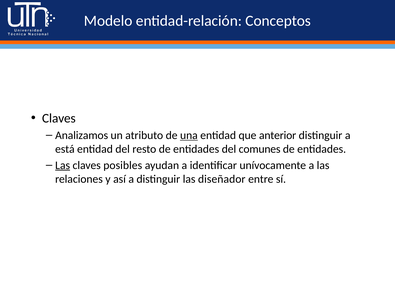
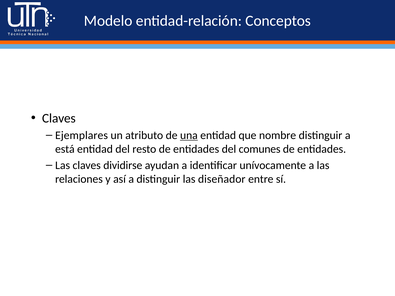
Analizamos: Analizamos -> Ejemplares (82, 135)
anterior: anterior -> nombre (278, 135)
Las underline: present -> none (63, 165)
posibles: posibles -> dividirse (123, 165)
